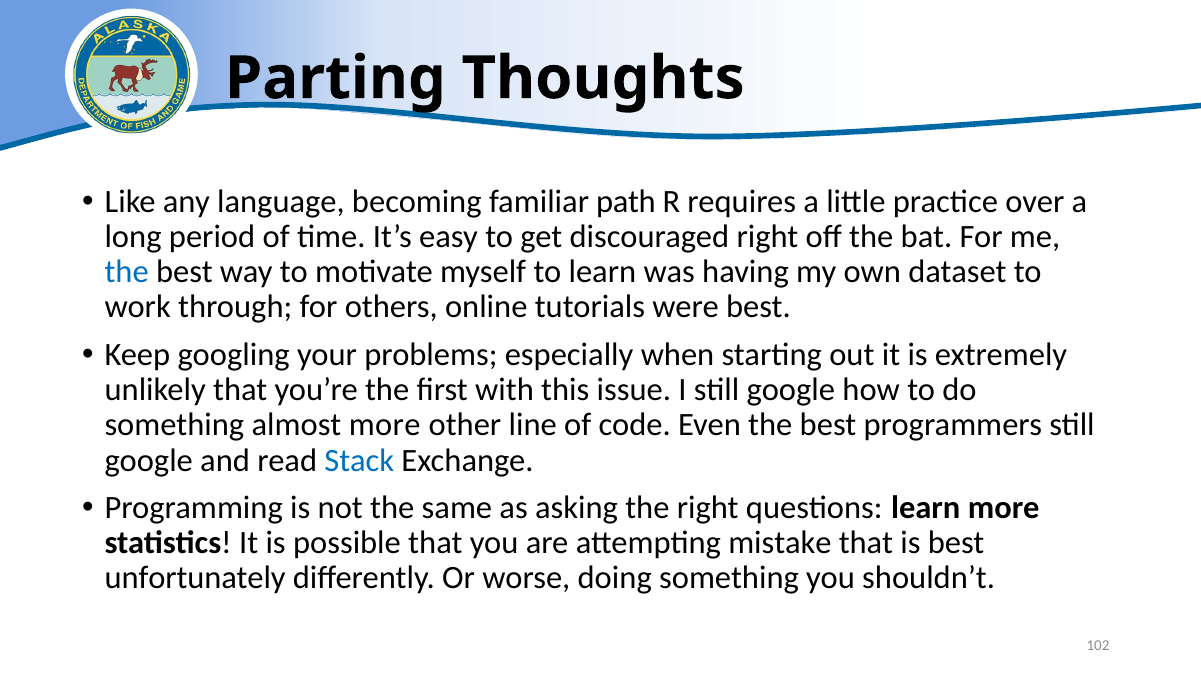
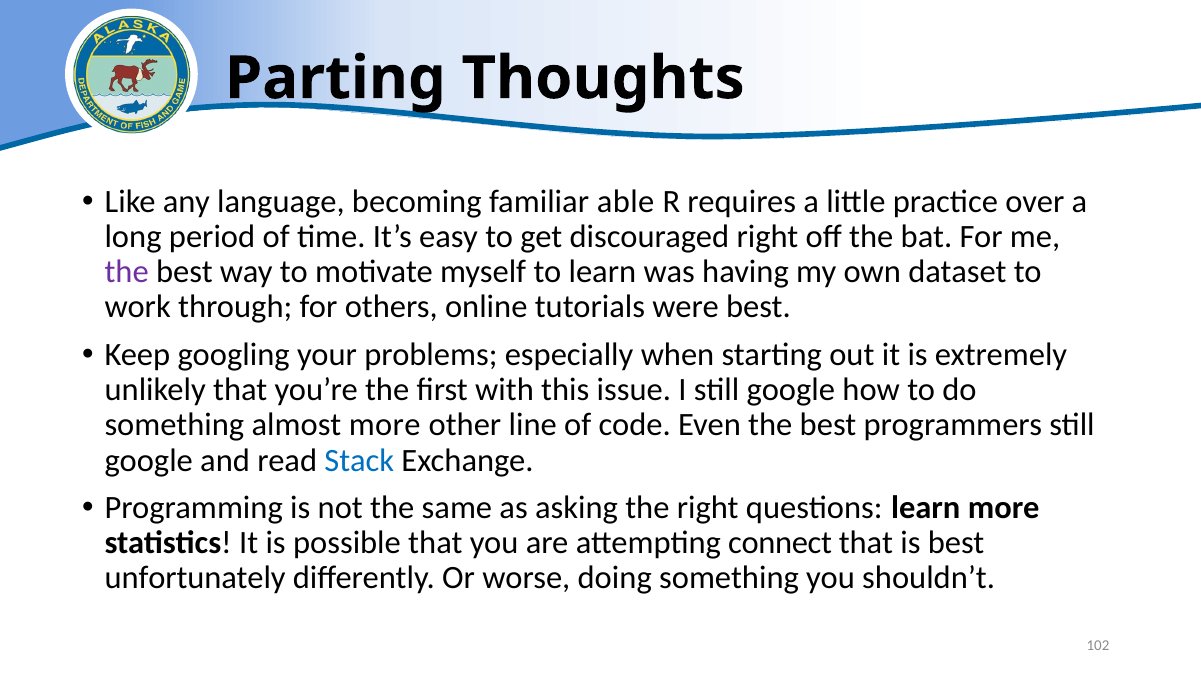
path: path -> able (626, 202)
the colour: blue -> purple (127, 272)
mistake: mistake -> connect (780, 543)
